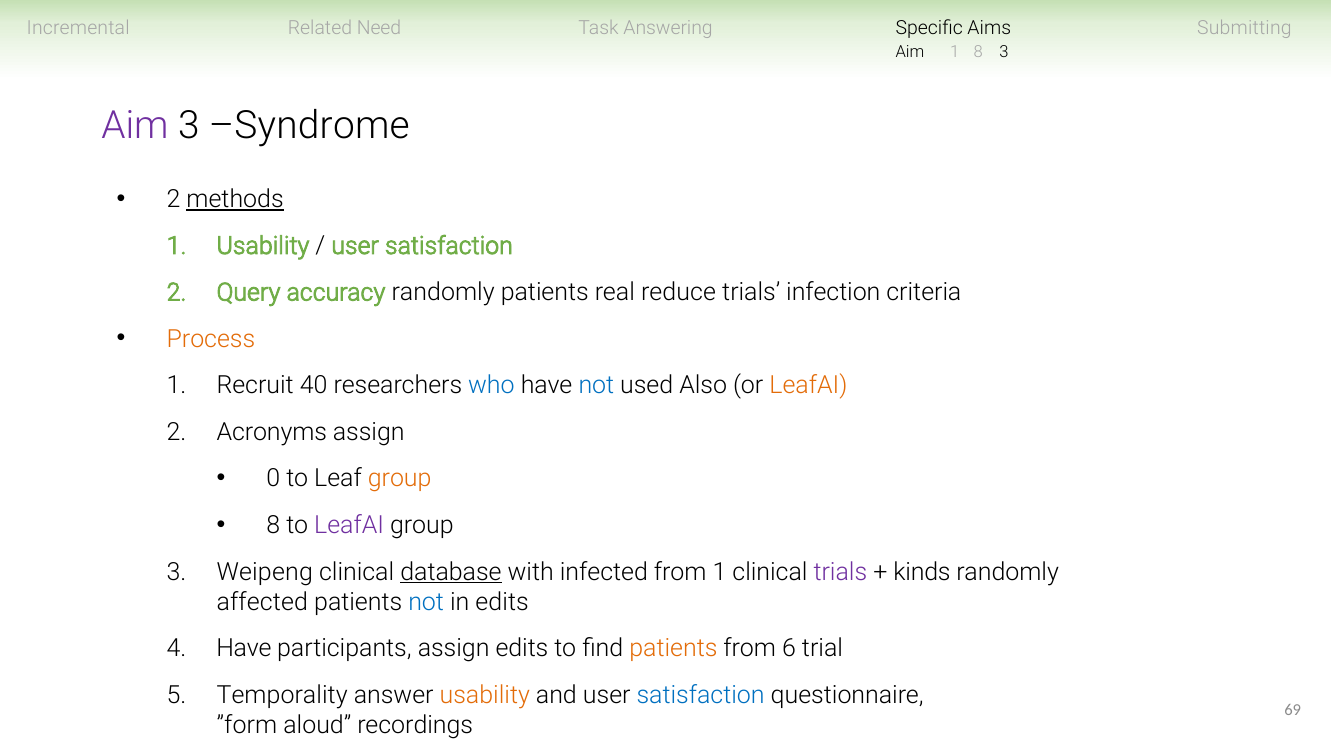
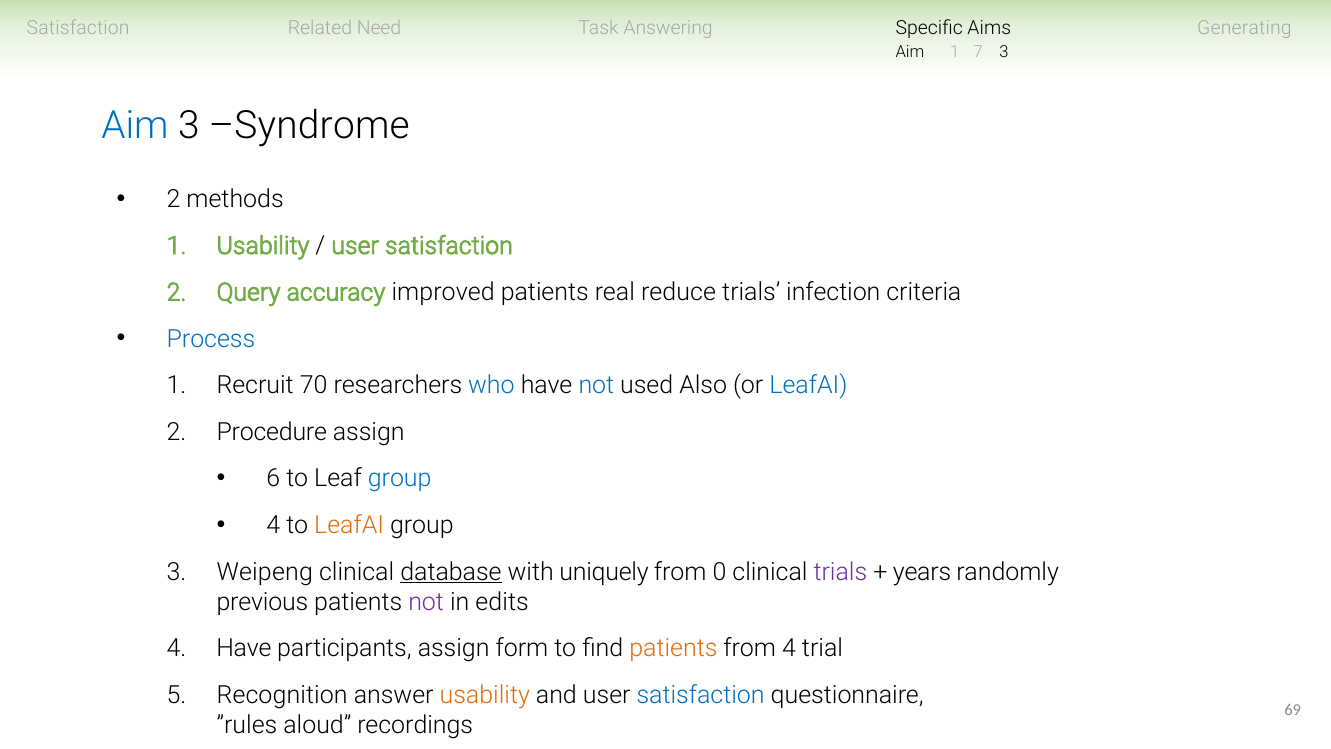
Incremental: Incremental -> Satisfaction (78, 28)
Submitting: Submitting -> Generating (1244, 28)
1 8: 8 -> 7 (978, 52)
Aim colour: purple -> blue (135, 125)
methods underline: present -> none (235, 199)
accuracy randomly: randomly -> improved (443, 292)
Process colour: orange -> blue (211, 339)
40: 40 -> 70 (314, 385)
LeafAI colour: orange -> blue (808, 385)
Acronyms: Acronyms -> Procedure (272, 432)
0: 0 -> 6 (273, 479)
group colour: orange -> blue (400, 479)
8: 8 -> 4 (273, 525)
LeafAI colour: purple -> orange (349, 525)
infected: infected -> uniquely (604, 572)
from 1: 1 -> 0 (719, 572)
kinds: kinds -> years (922, 572)
affected: affected -> previous (262, 602)
not colour: blue -> purple (426, 602)
assign edits: edits -> form (522, 648)
from 6: 6 -> 4 (789, 648)
Temporality: Temporality -> Recognition (282, 695)
”form: ”form -> ”rules (247, 725)
